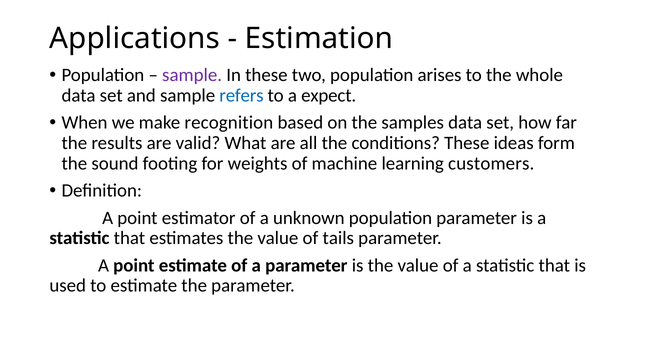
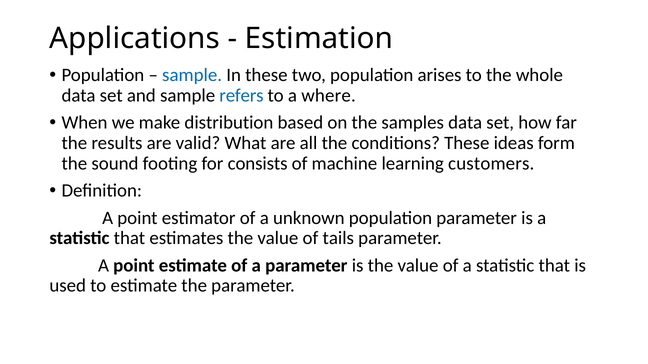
sample colour: purple -> blue (192, 75)
expect: expect -> where (329, 96)
recognition: recognition -> distribution (229, 123)
weights: weights -> consists (258, 164)
